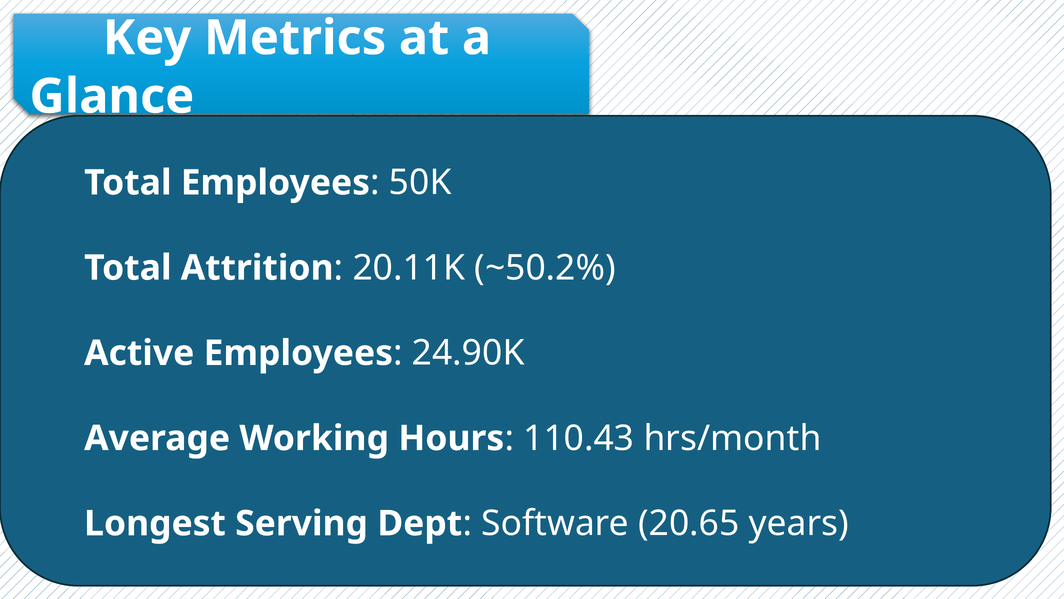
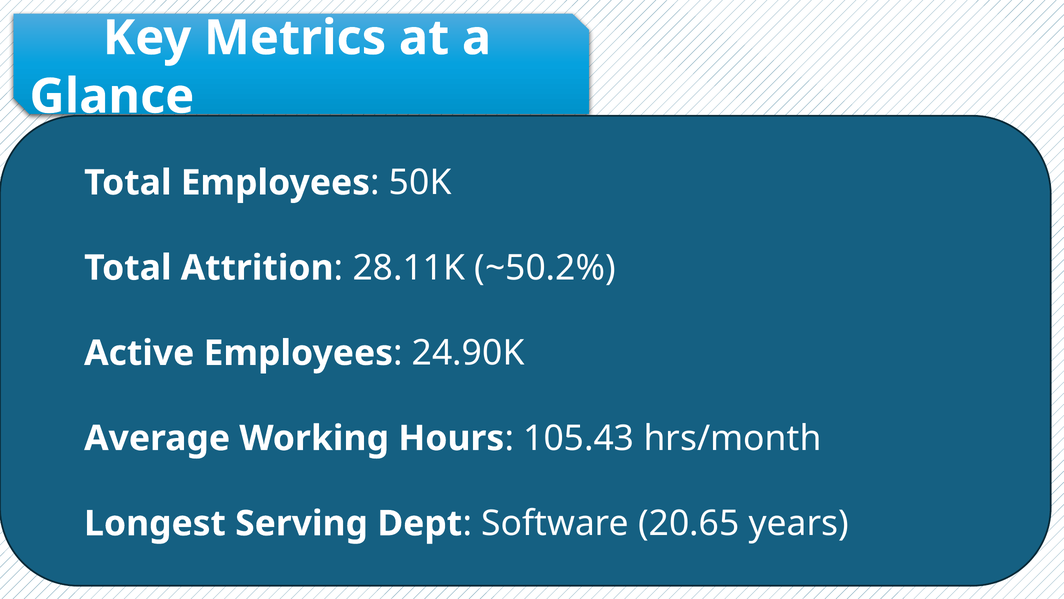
20.11K: 20.11K -> 28.11K (409, 268)
110.43: 110.43 -> 105.43 (579, 438)
